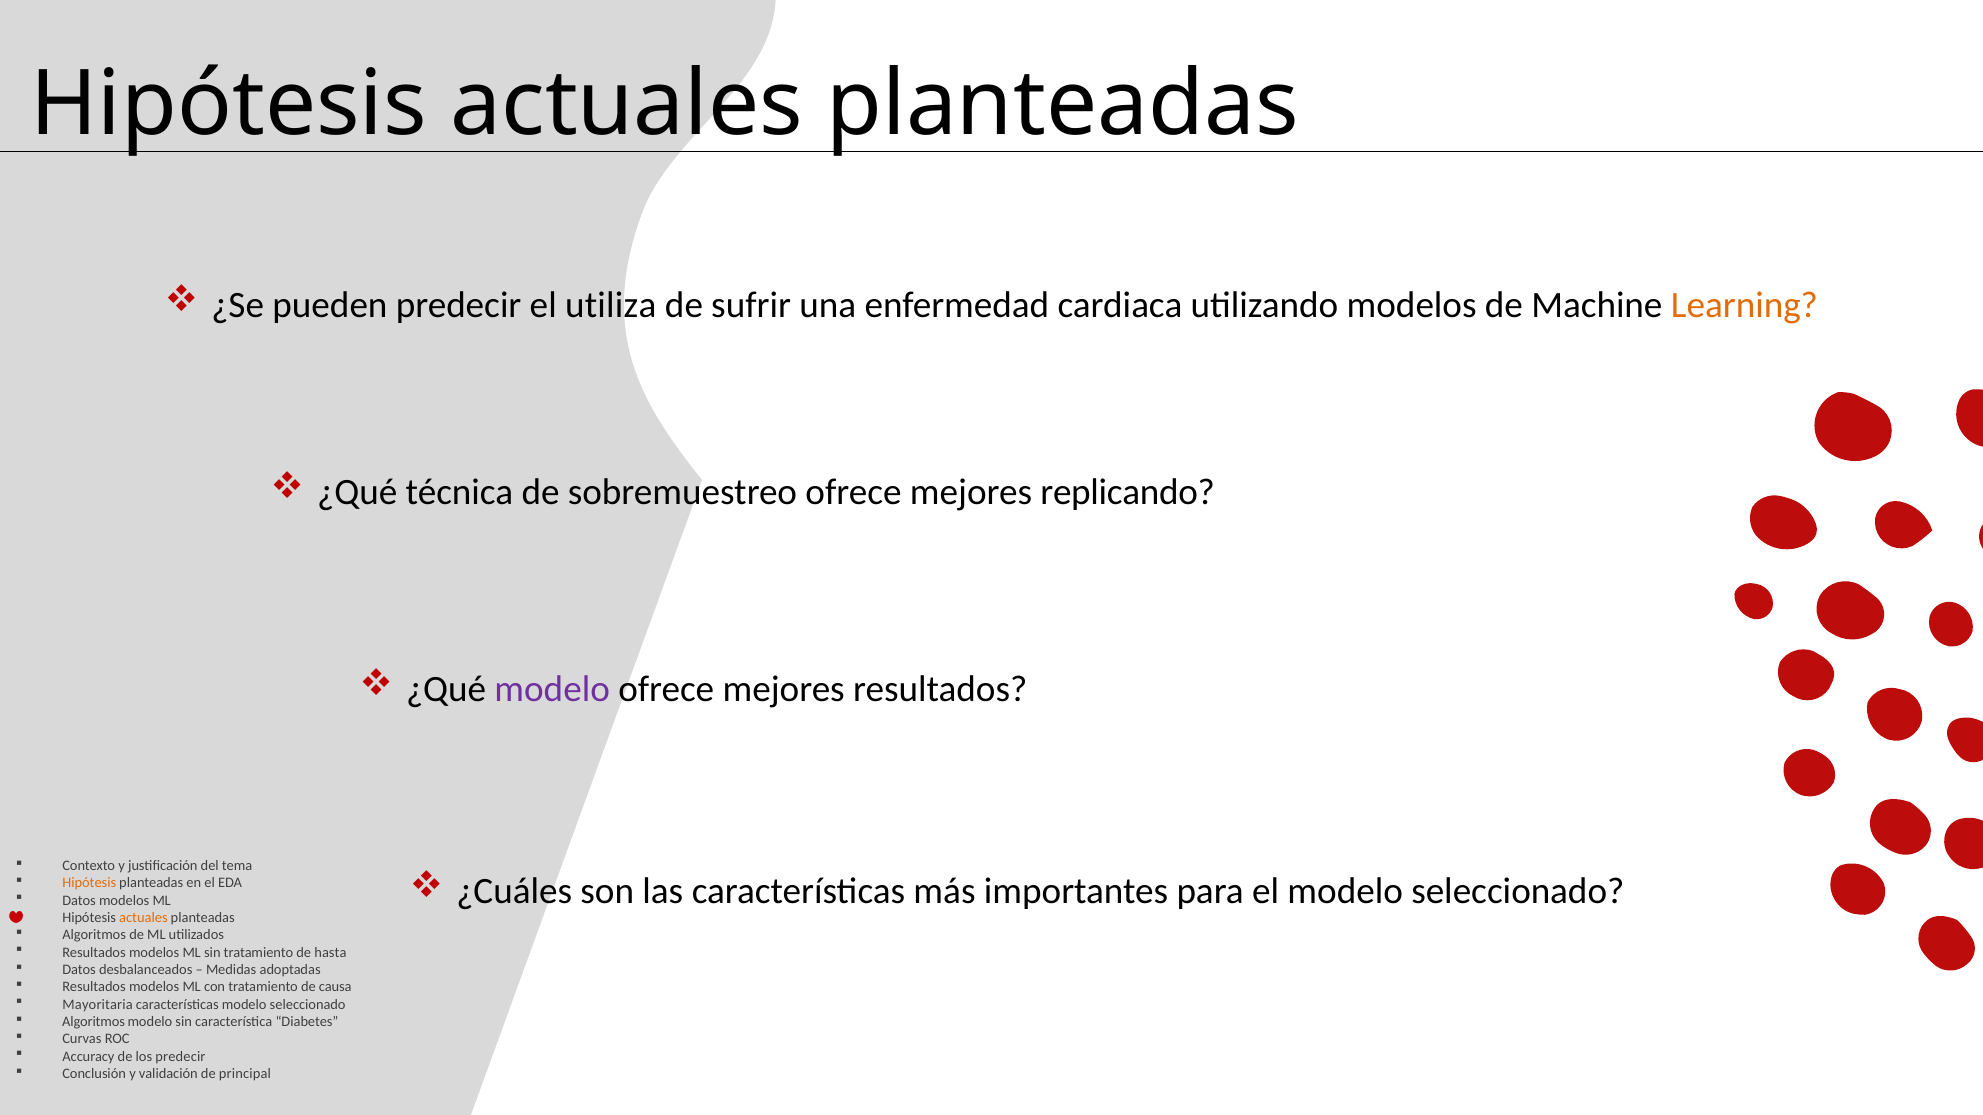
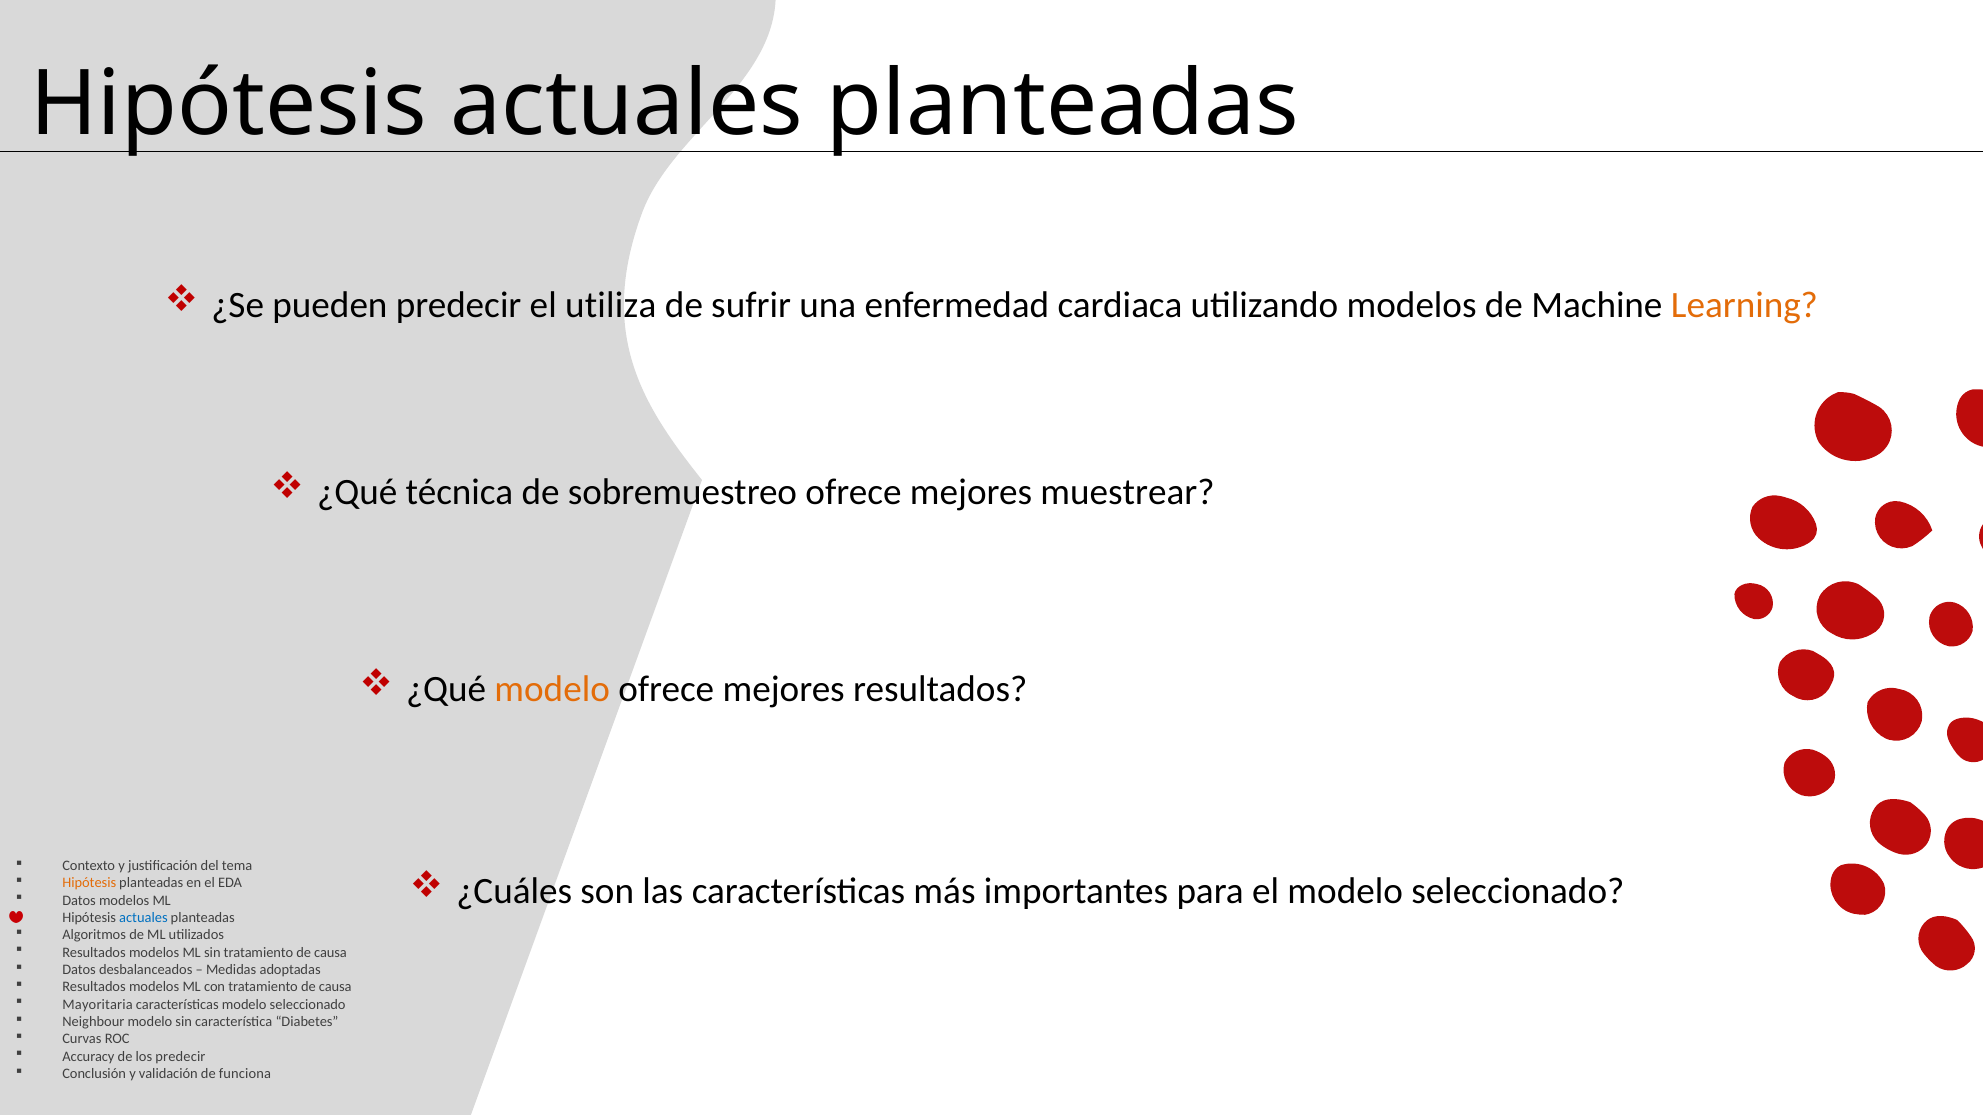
replicando: replicando -> muestrear (1127, 493)
modelo colour: purple -> orange (552, 690)
actuales colour: orange -> blue (143, 918)
sin tratamiento de hasta: hasta -> causa (331, 953)
Algoritmos: Algoritmos -> Neighbour (93, 1022)
principal: principal -> funciona (245, 1074)
